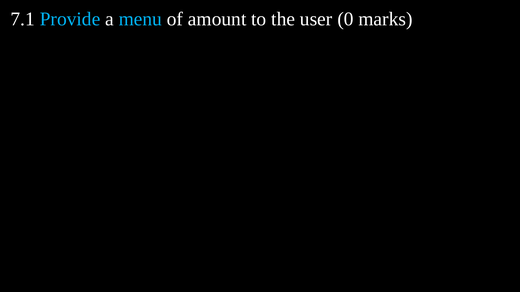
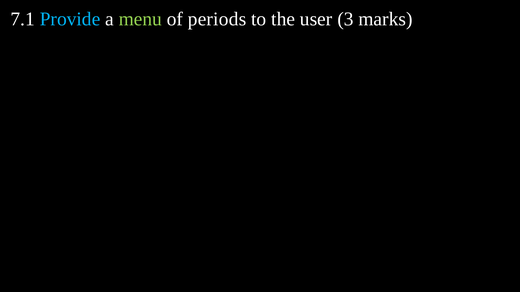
menu colour: light blue -> light green (140, 19)
amount: amount -> periods (217, 19)
0: 0 -> 3 (345, 19)
